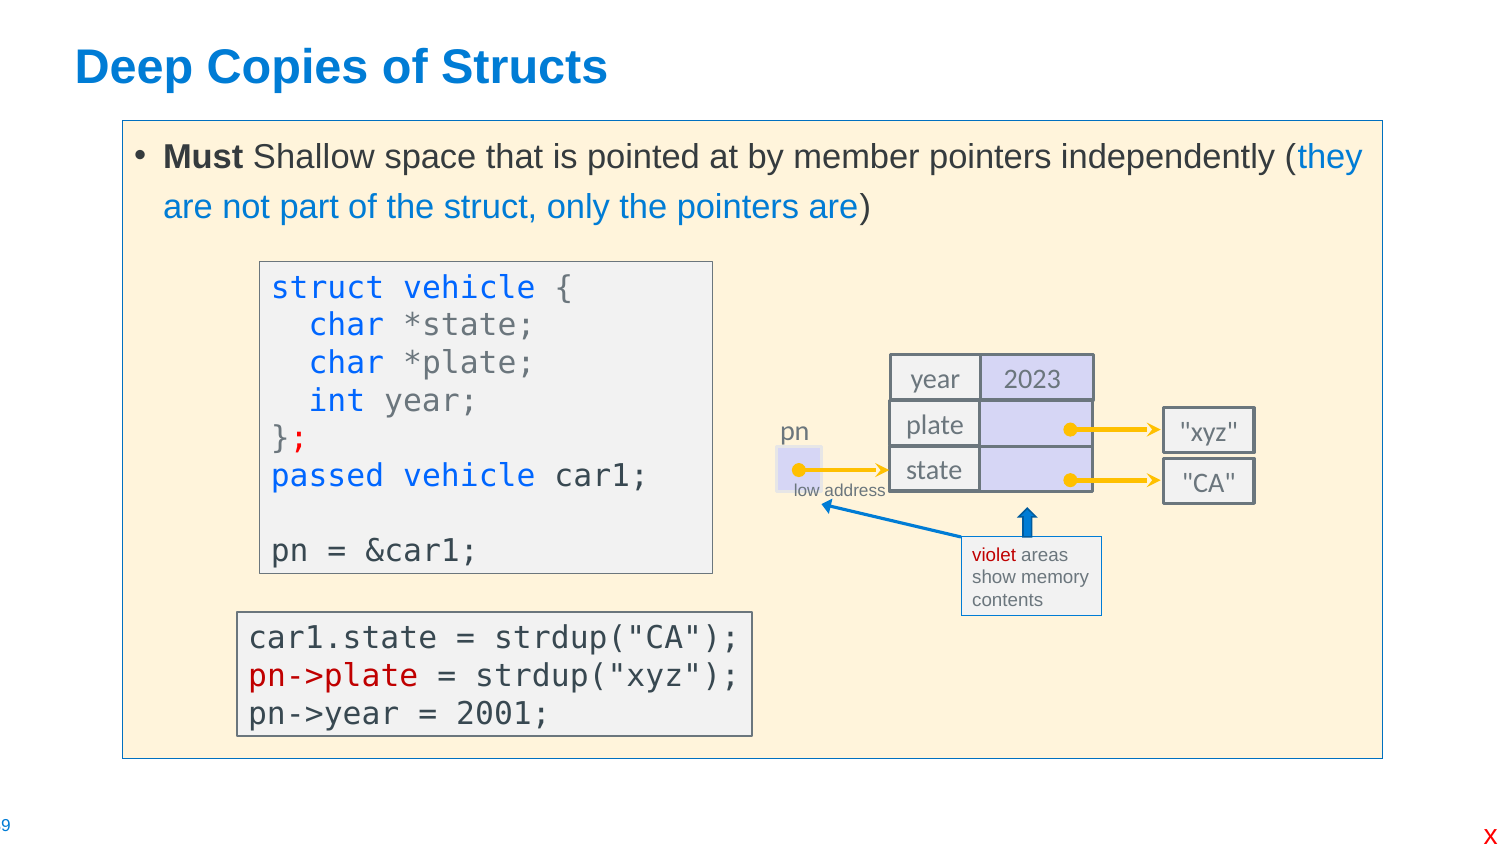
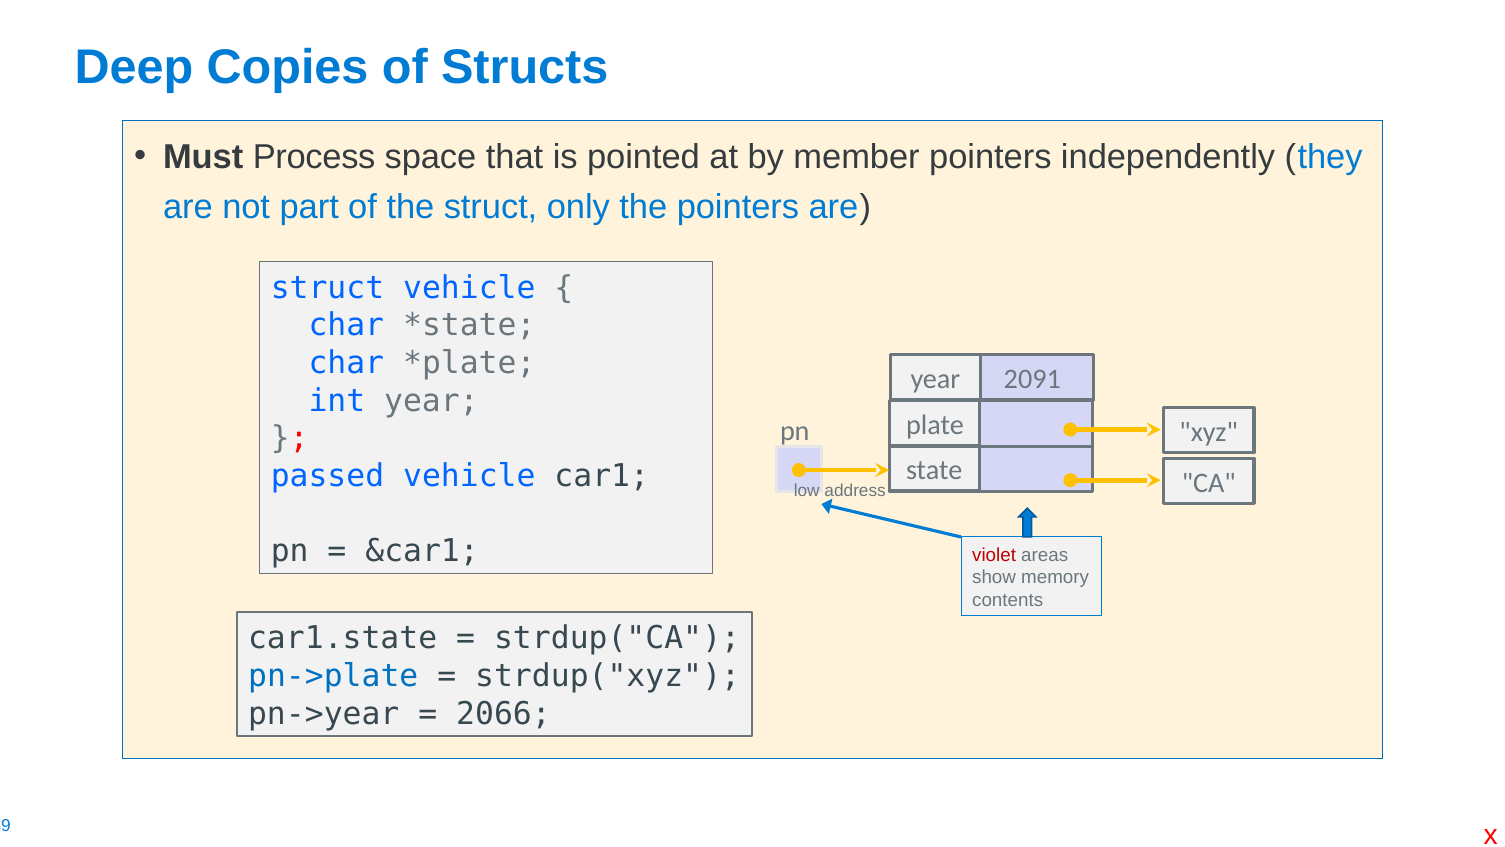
Shallow: Shallow -> Process (314, 157)
2023: 2023 -> 2091 (1032, 379)
pn->plate colour: red -> blue (333, 676)
2001: 2001 -> 2066 (503, 713)
